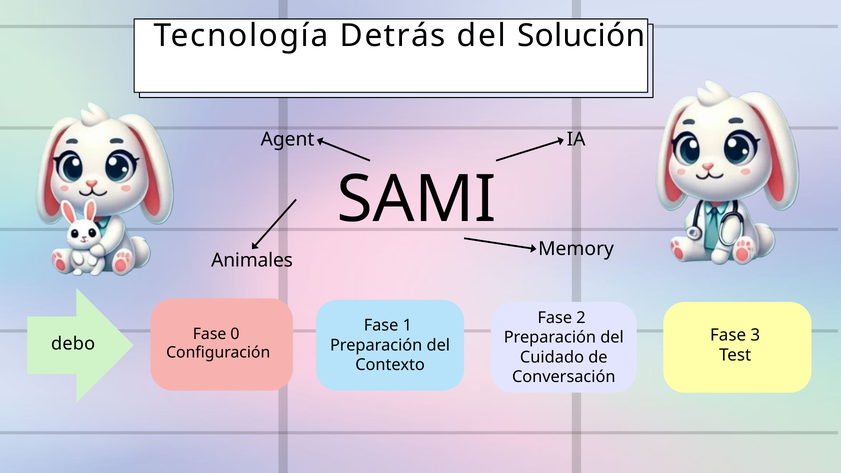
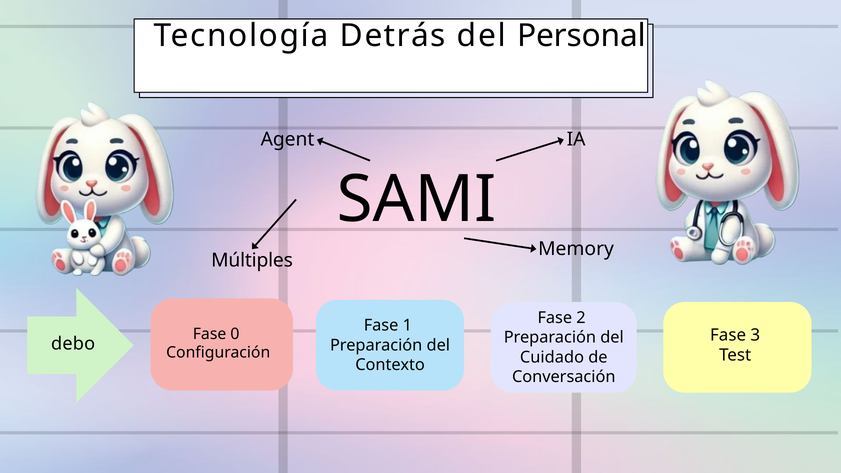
Solución: Solución -> Personal (581, 36)
Animales: Animales -> Múltiples (252, 260)
